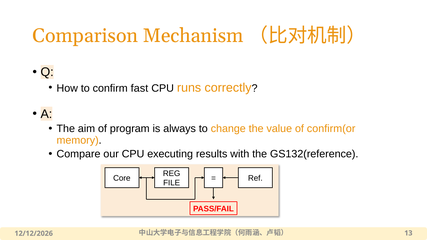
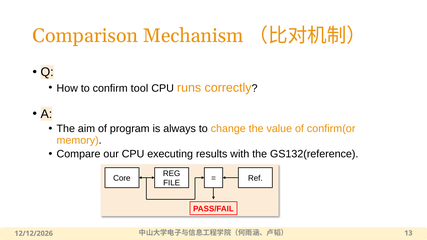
fast: fast -> tool (139, 88)
